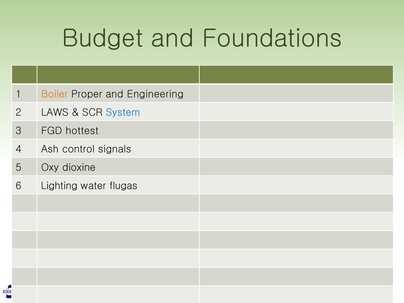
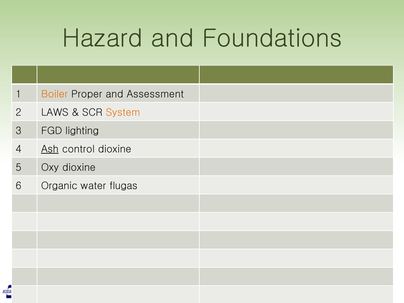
Budget: Budget -> Hazard (102, 38)
Engineering: Engineering -> Assessment (155, 94)
System colour: blue -> orange (123, 112)
hottest: hottest -> lighting (82, 131)
Ash underline: none -> present (50, 149)
control signals: signals -> dioxine (115, 149)
Lighting: Lighting -> Organic (59, 186)
